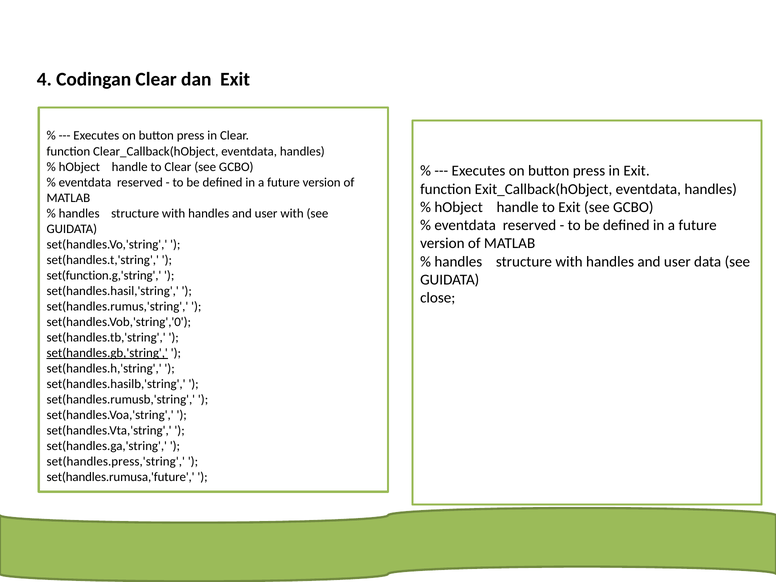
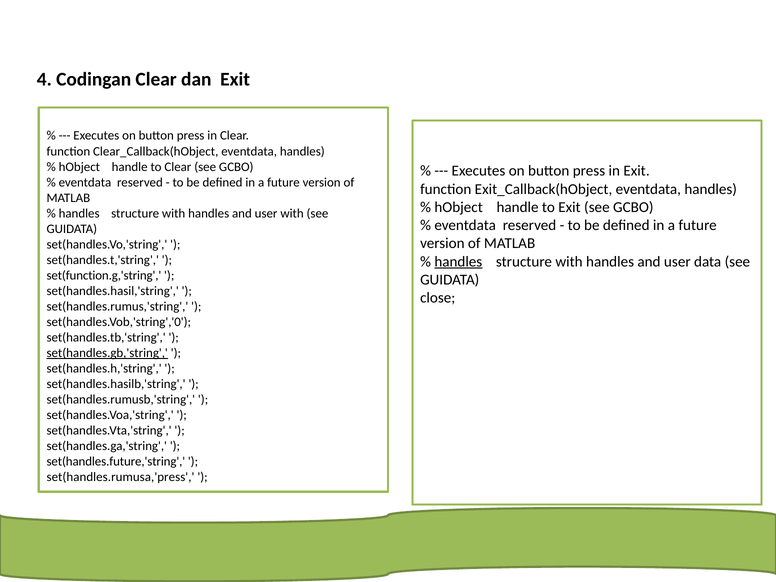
handles underline: none -> present (458, 262)
set(handles.press,'string: set(handles.press,'string -> set(handles.future,'string (116, 462)
set(handles.rumusa,'future: set(handles.rumusa,'future -> set(handles.rumusa,'press (120, 477)
